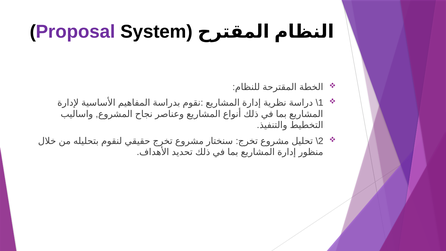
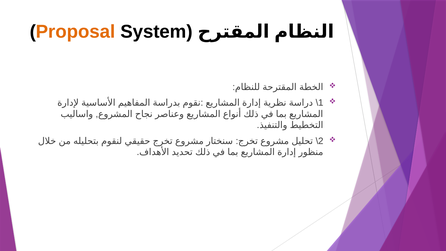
Proposal colour: purple -> orange (76, 32)
